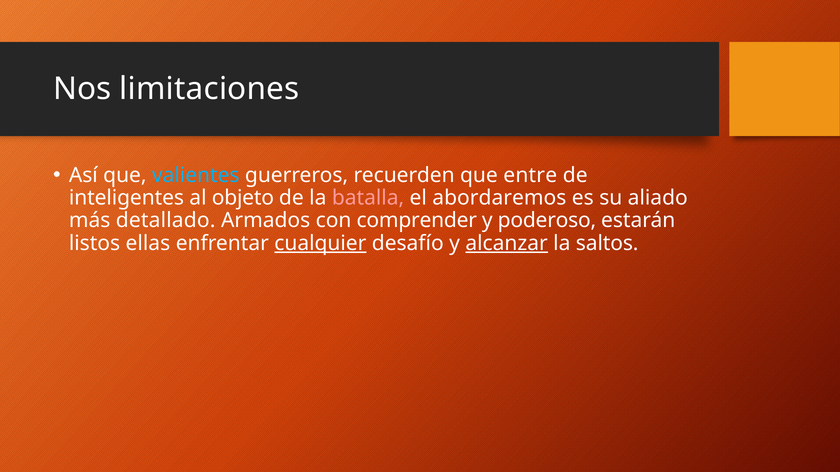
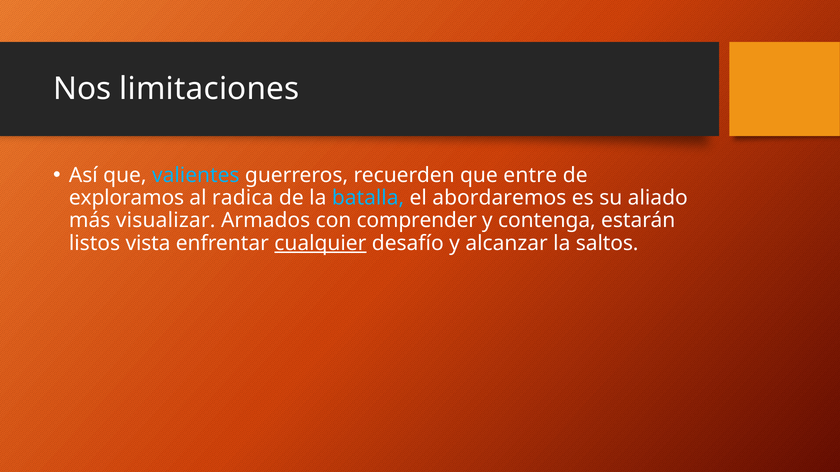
inteligentes: inteligentes -> exploramos (127, 198)
objeto: objeto -> radica (243, 198)
batalla colour: pink -> light blue (368, 198)
detallado: detallado -> visualizar (166, 221)
poderoso: poderoso -> contenga (547, 221)
ellas: ellas -> vista (148, 243)
alcanzar underline: present -> none (507, 243)
